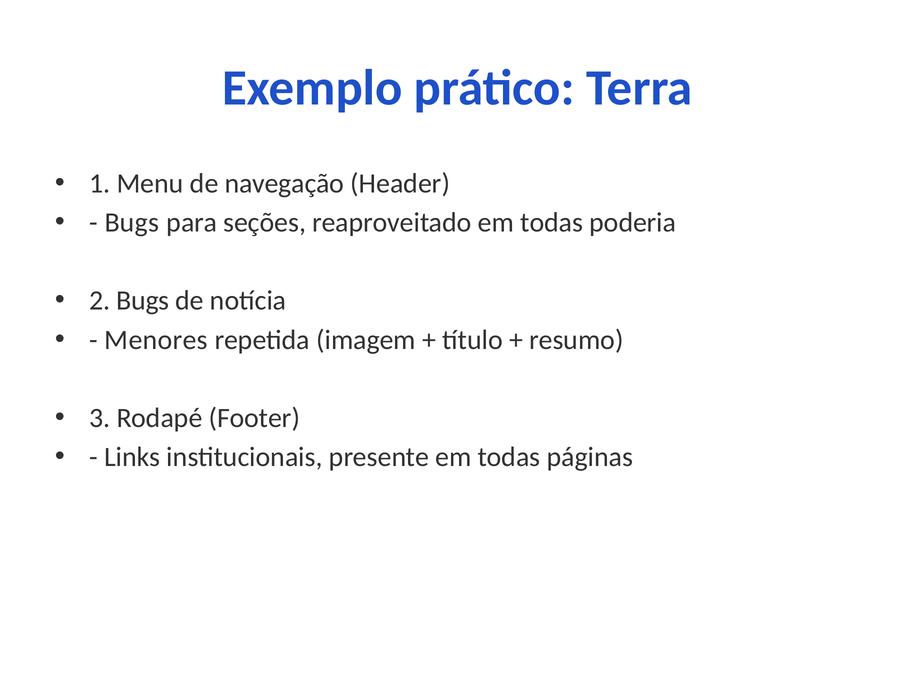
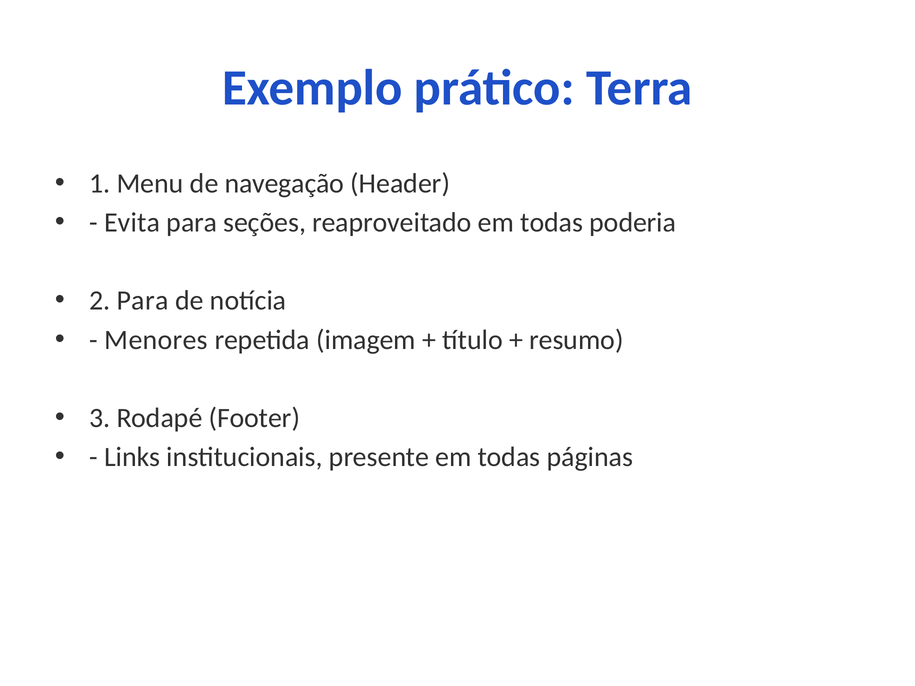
Bugs: Bugs -> Evita (132, 223)
2 Bugs: Bugs -> Para (143, 301)
